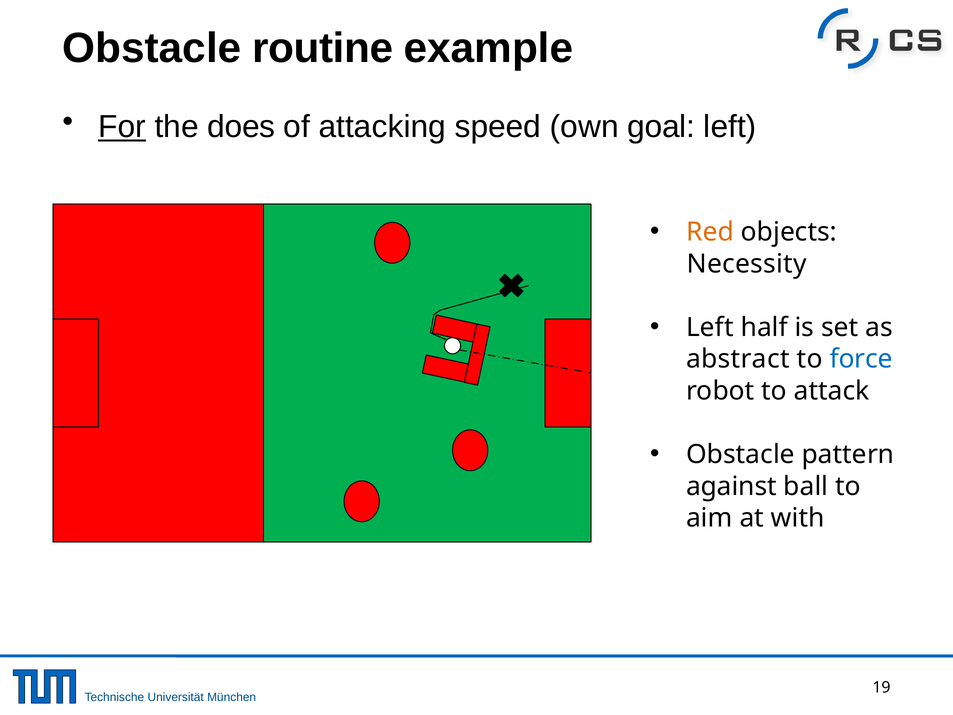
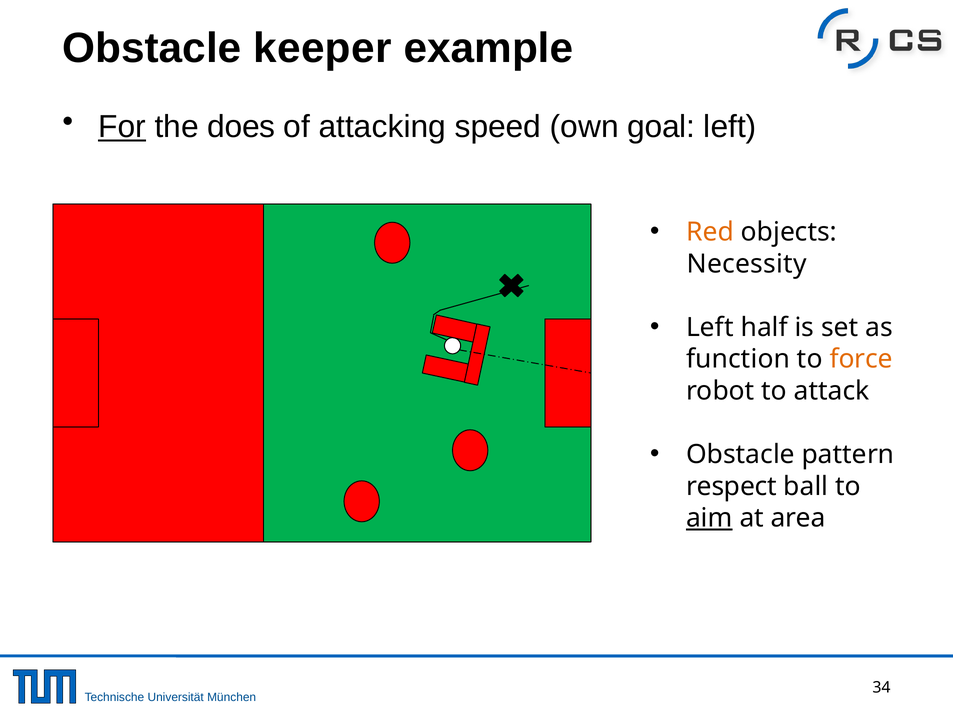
routine: routine -> keeper (322, 48)
abstract: abstract -> function (738, 359)
force colour: blue -> orange (861, 359)
against: against -> respect (731, 486)
aim underline: none -> present (709, 518)
with: with -> area (798, 518)
19: 19 -> 34 (881, 687)
